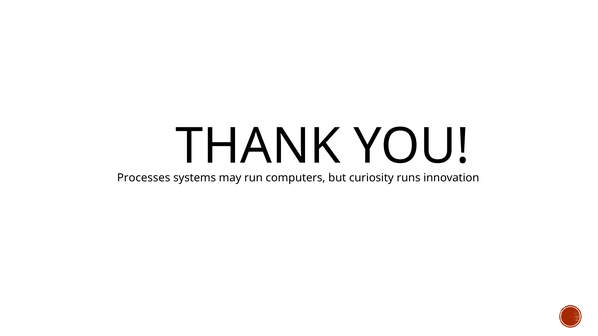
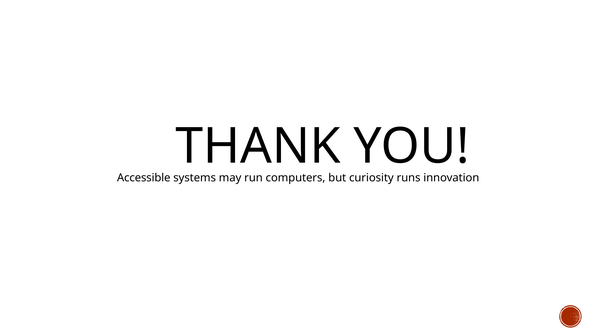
Processes: Processes -> Accessible (144, 178)
